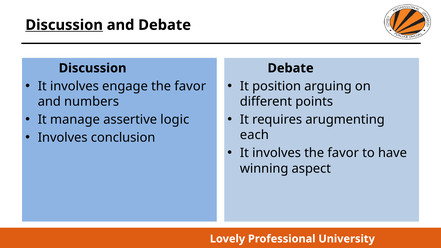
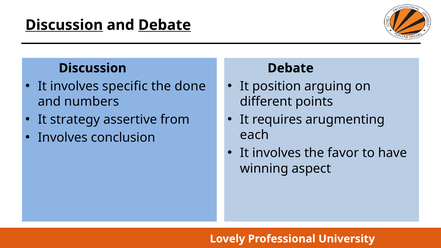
Debate underline: none -> present (165, 25)
engage: engage -> specific (125, 86)
favor: favor -> done (190, 86)
manage: manage -> strategy (75, 120)
logic: logic -> from (175, 120)
